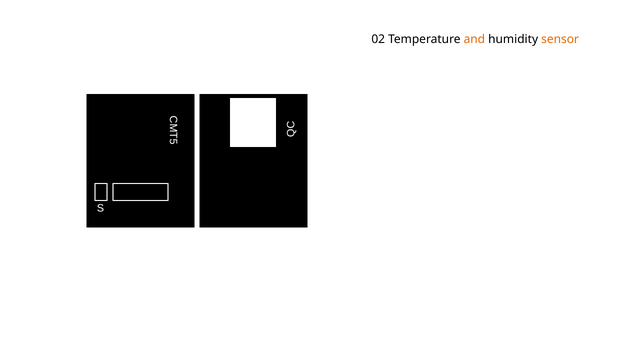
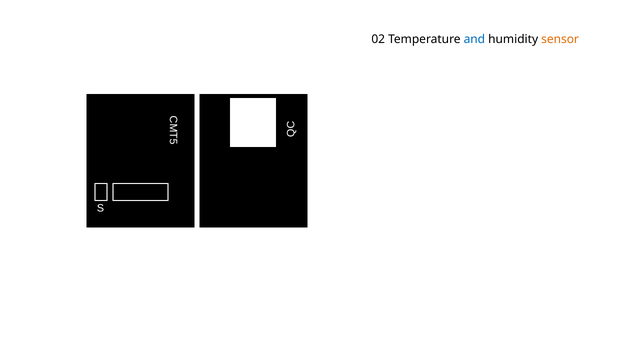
and colour: orange -> blue (474, 39)
